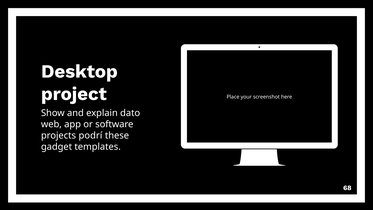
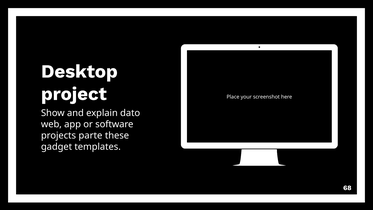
podrí: podrí -> parte (90, 135)
